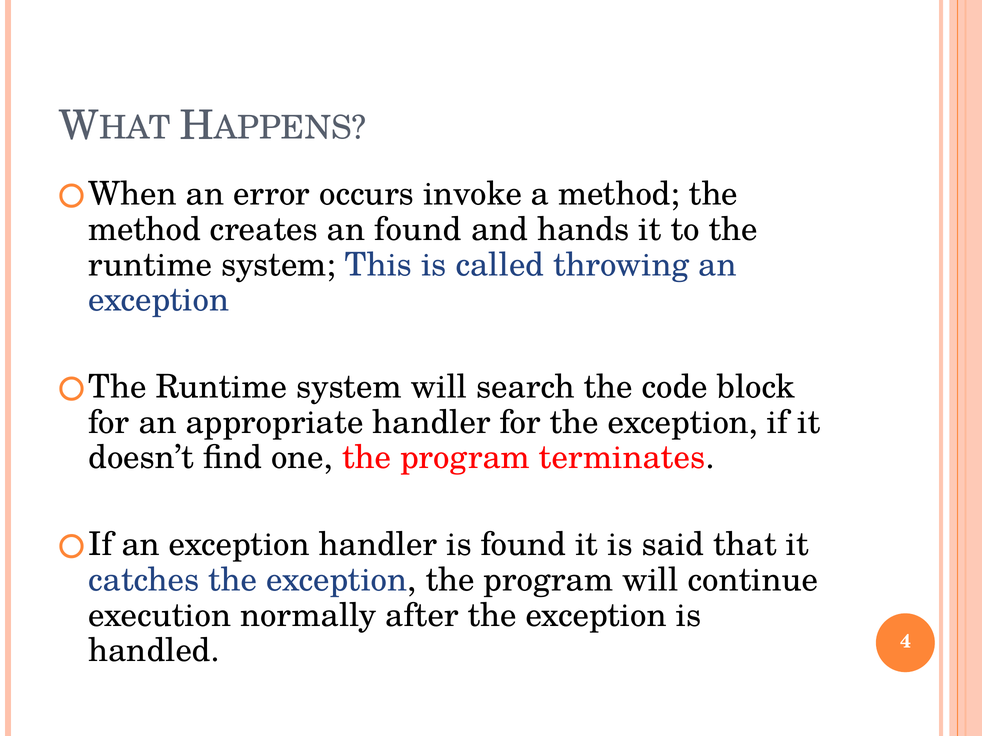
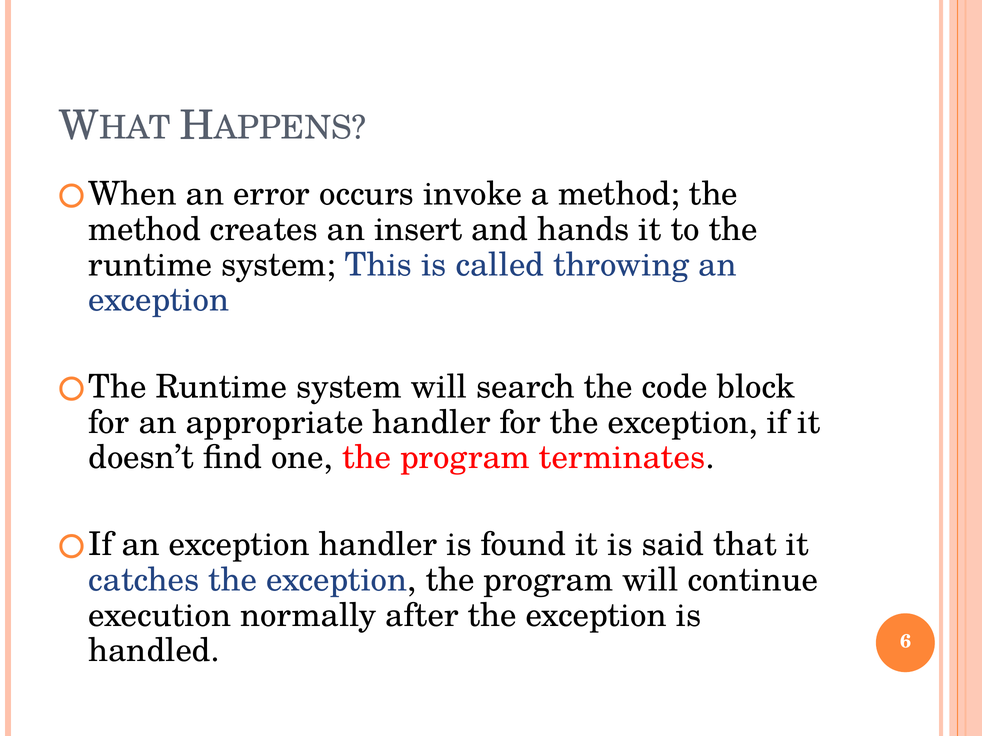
an found: found -> insert (418, 230)
4: 4 -> 6 (906, 642)
